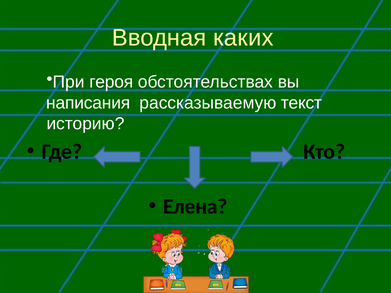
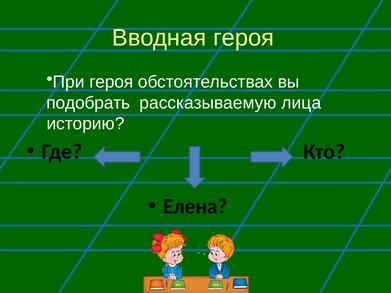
Вводная каких: каких -> героя (244, 38)
написания: написания -> подобрать (88, 103)
текст: текст -> лица (301, 103)
